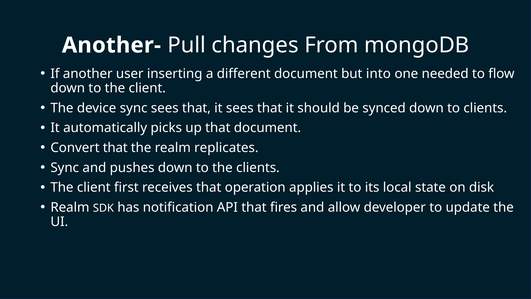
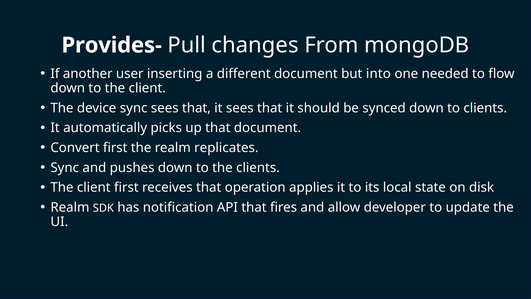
Another-: Another- -> Provides- (112, 45)
Convert that: that -> first (115, 148)
